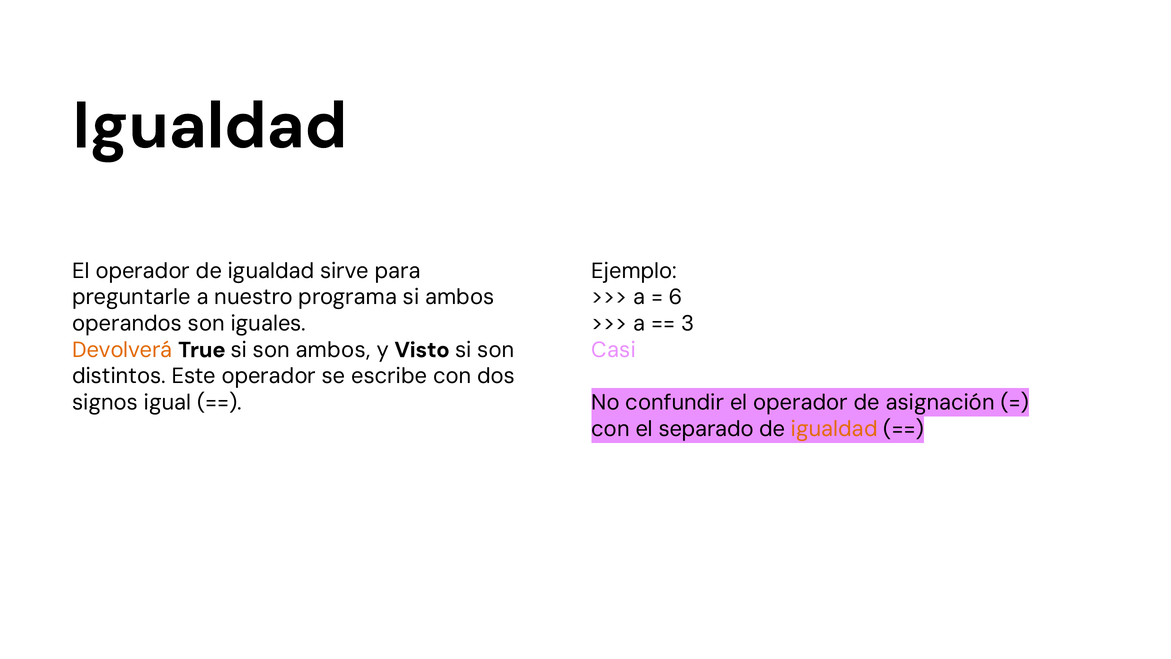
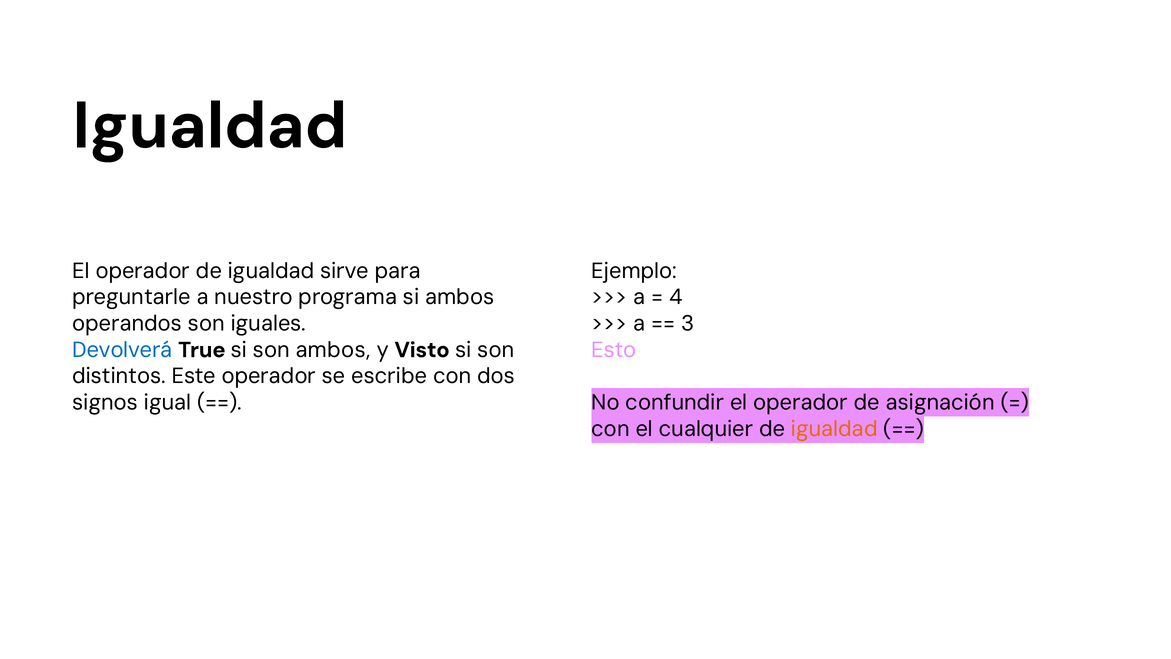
6: 6 -> 4 (676, 297)
Devolverá colour: orange -> blue (122, 350)
Casi: Casi -> Esto (614, 350)
separado: separado -> cualquier (706, 429)
